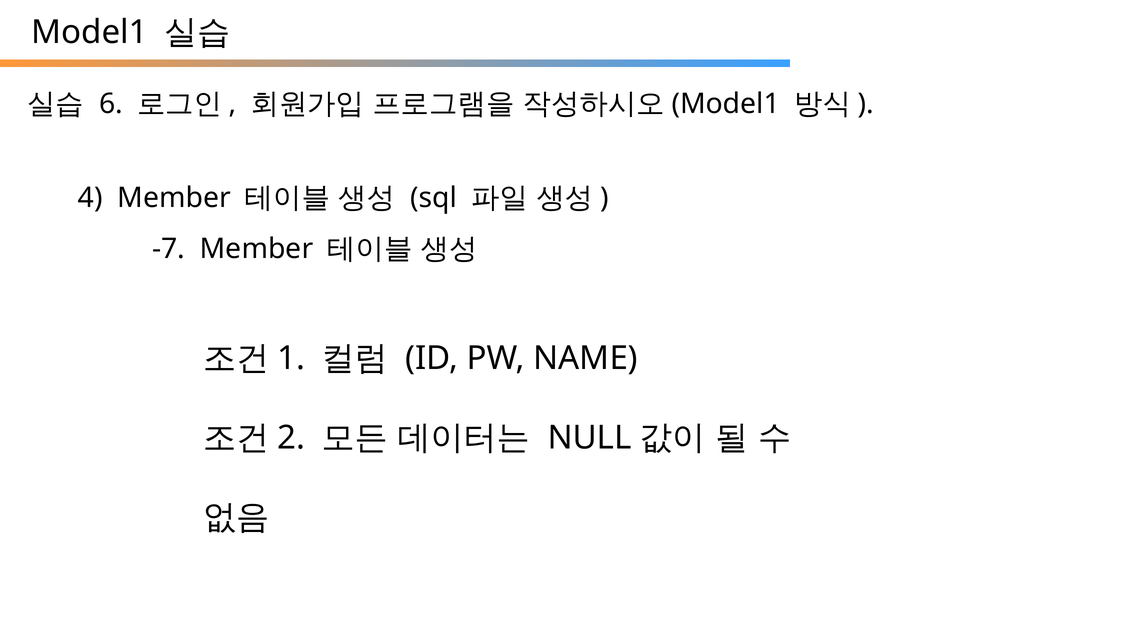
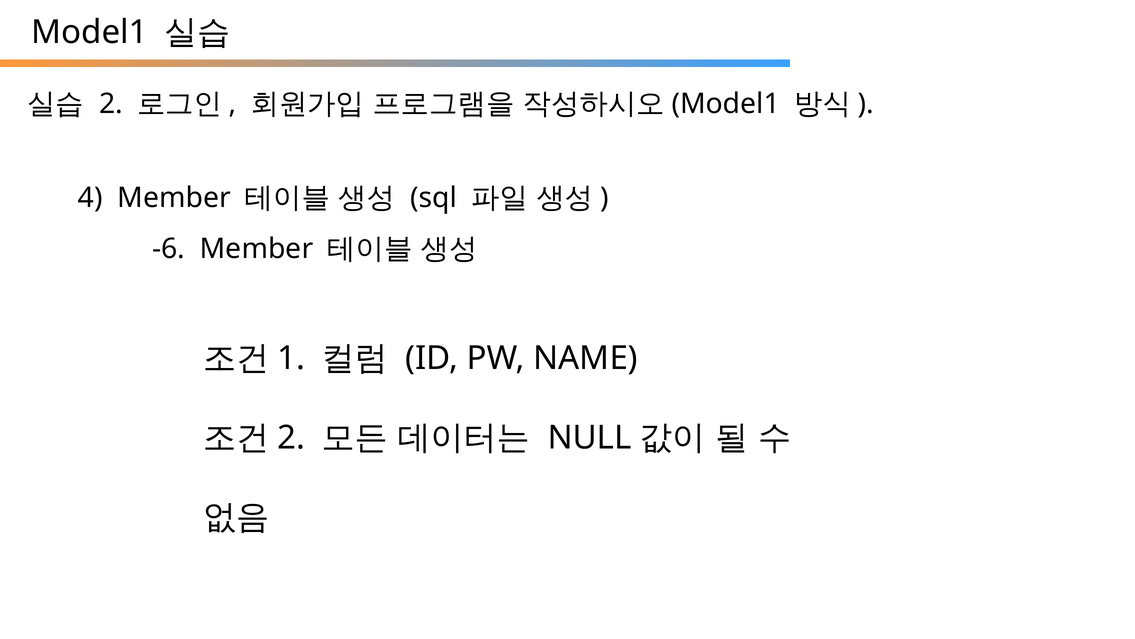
6: 6 -> 2 (111, 104)
-7: -7 -> -6 (169, 249)
